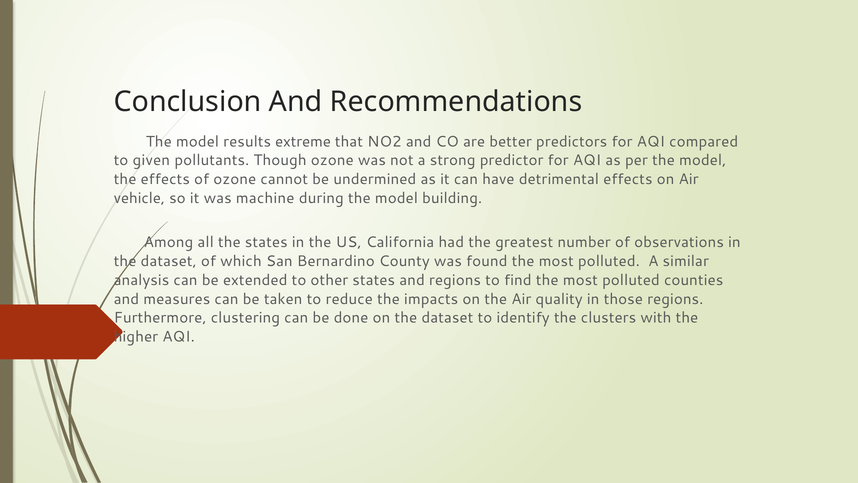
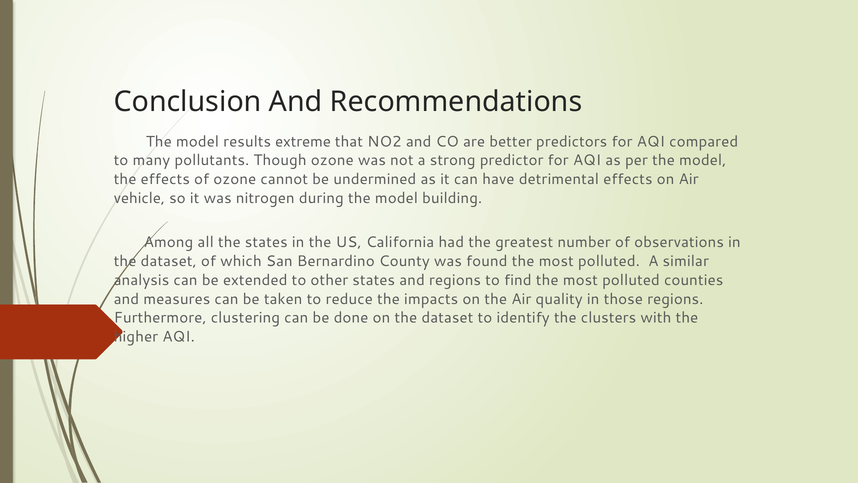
given: given -> many (151, 160)
machine: machine -> nitrogen (265, 198)
